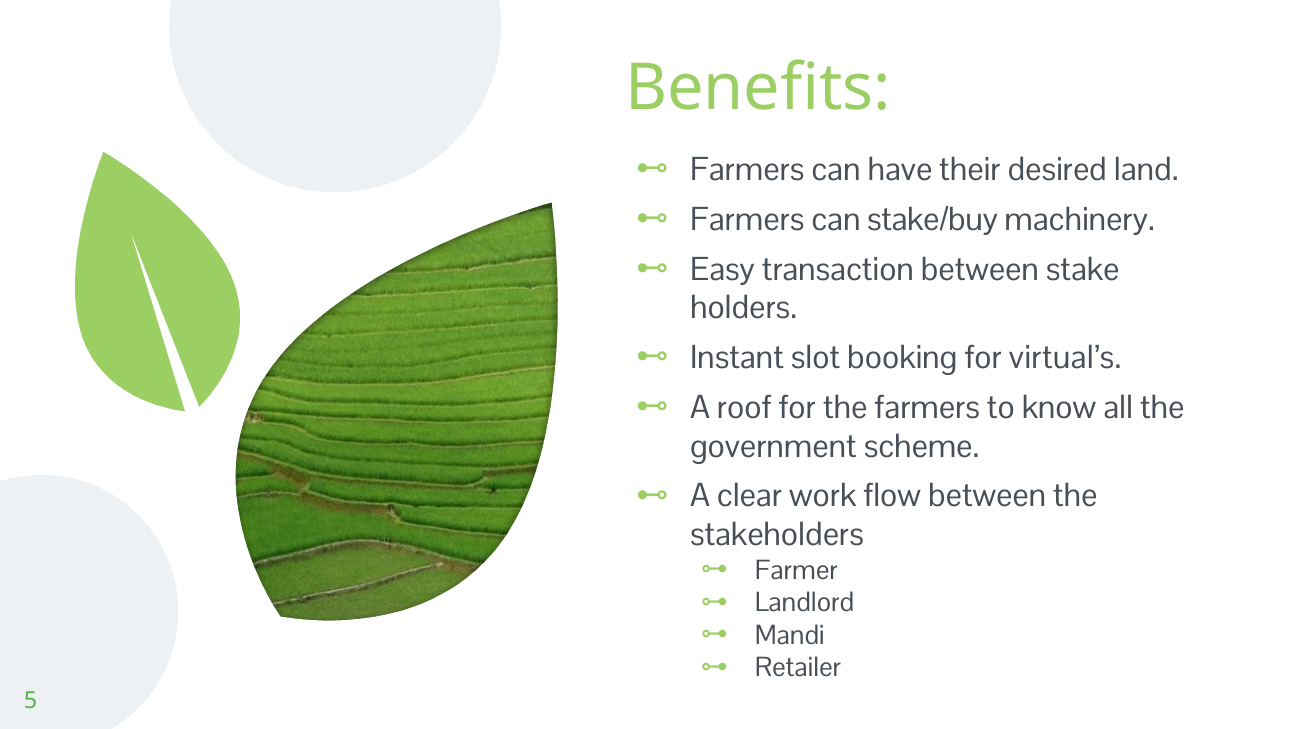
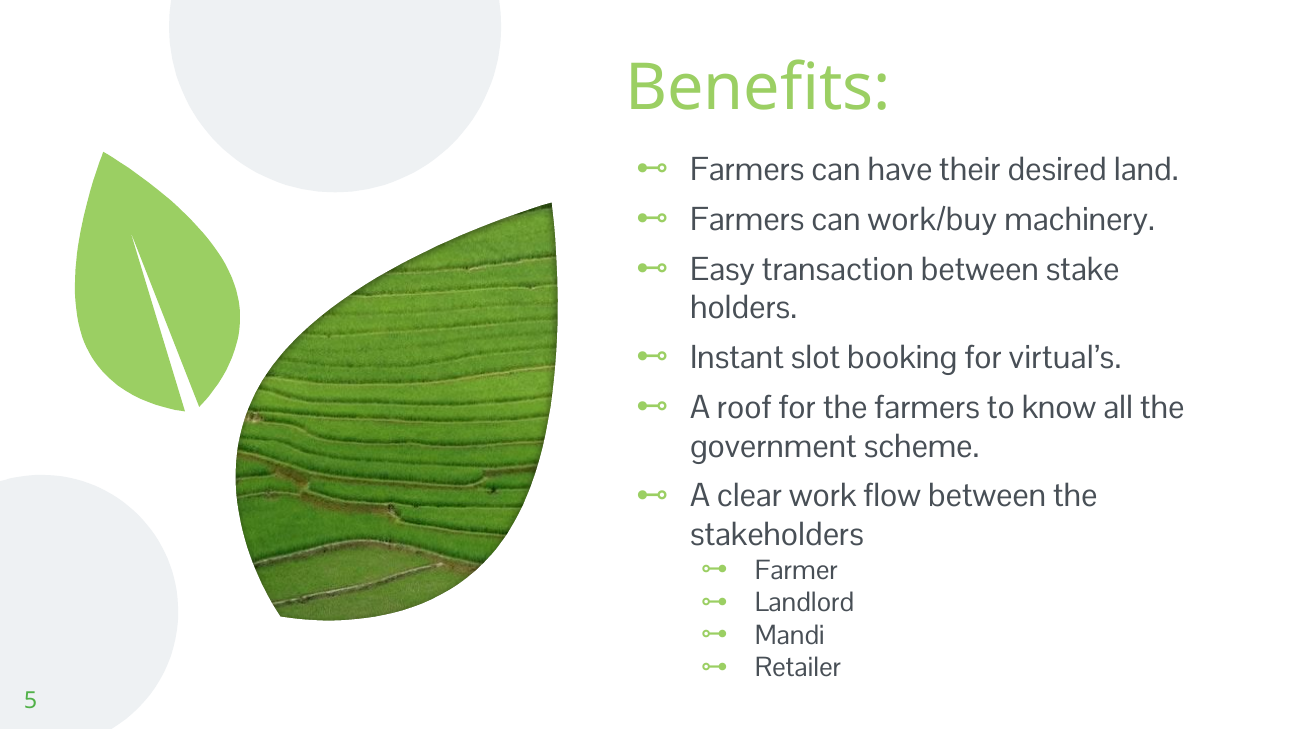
stake/buy: stake/buy -> work/buy (932, 220)
